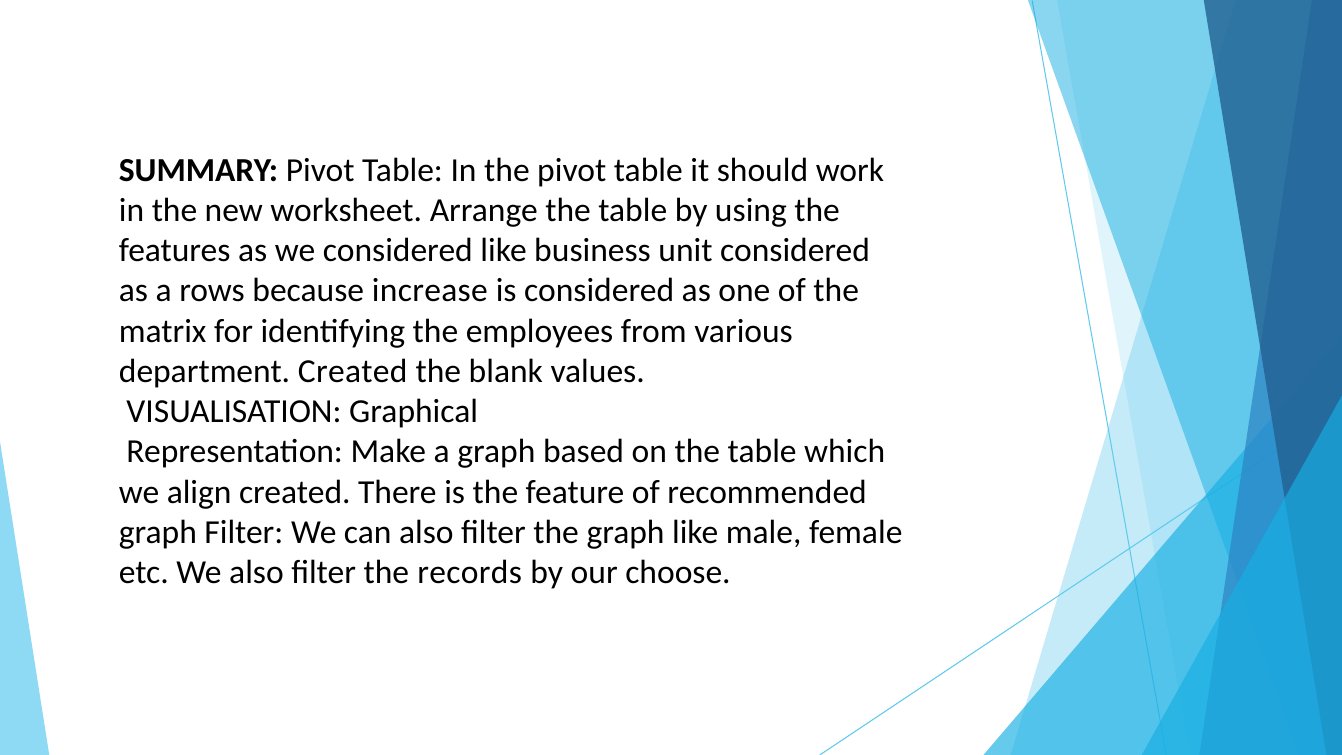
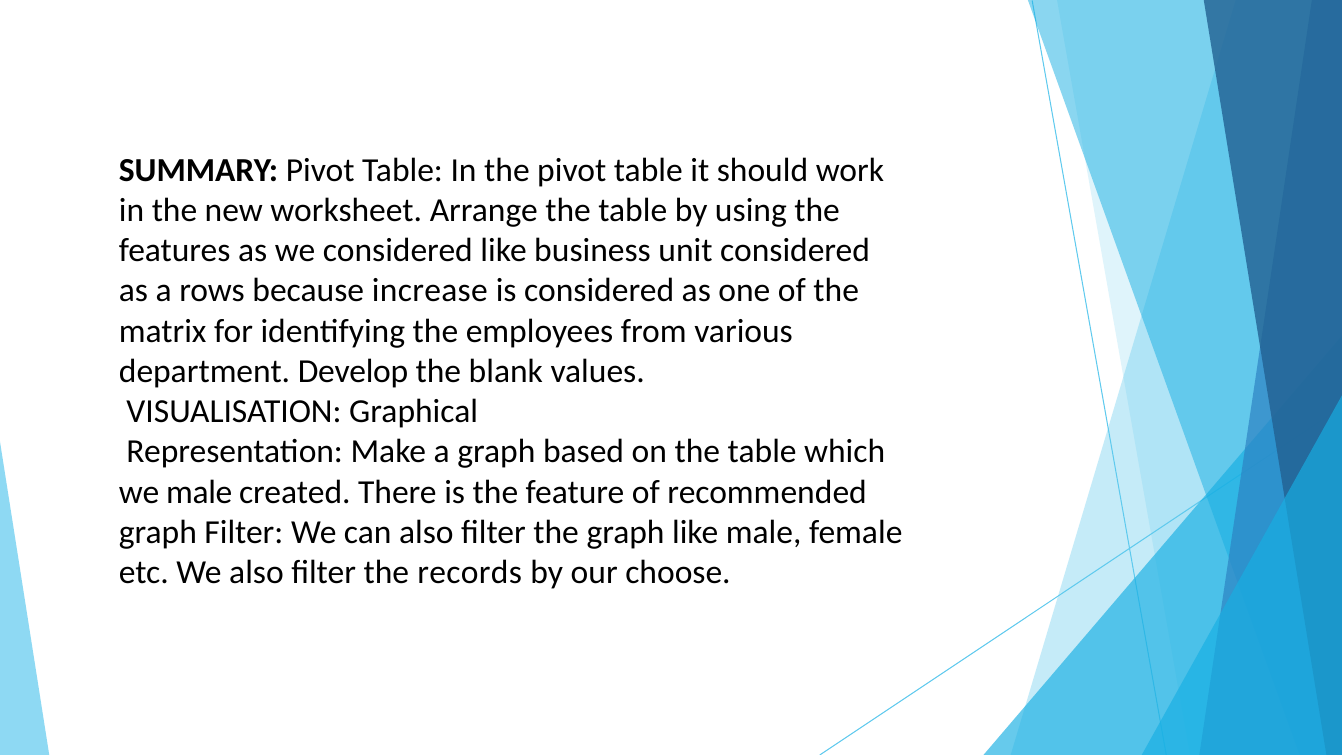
department Created: Created -> Develop (353, 371)
we align: align -> male (199, 492)
